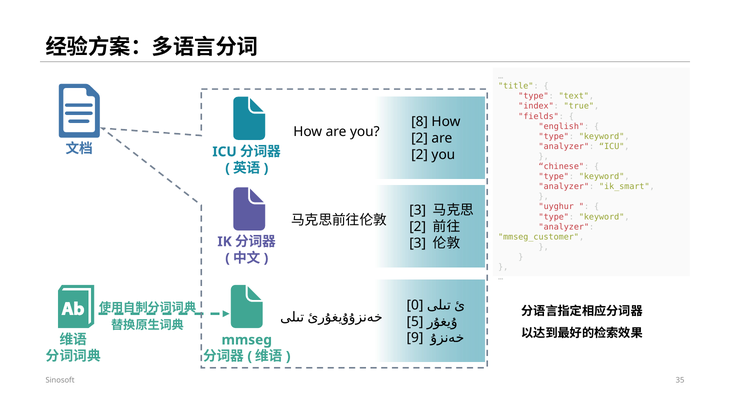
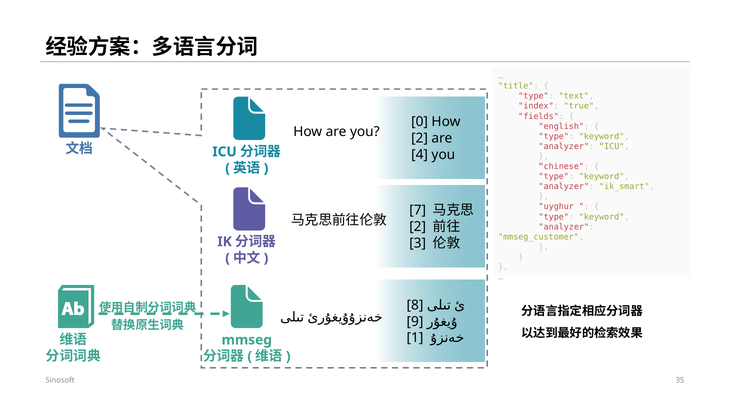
8: 8 -> 0 (420, 122)
2: 2 -> 4 (420, 155)
3: 3 -> 7 (418, 210)
0: 0 -> 8 (415, 305)
5: 5 -> 9 (415, 321)
9: 9 -> 1 (415, 338)
